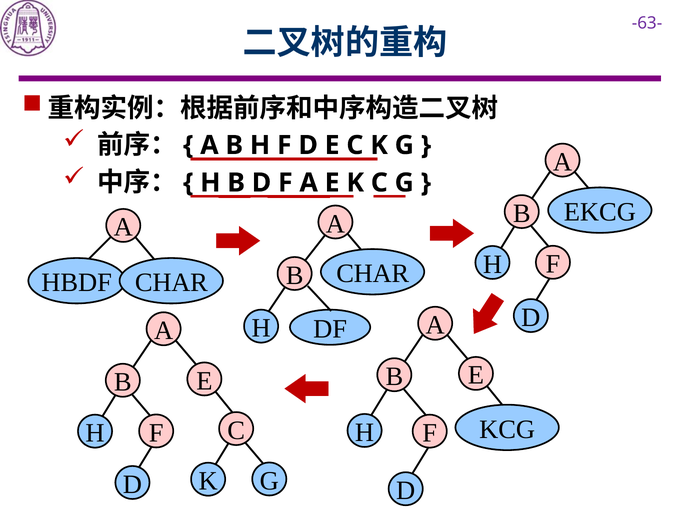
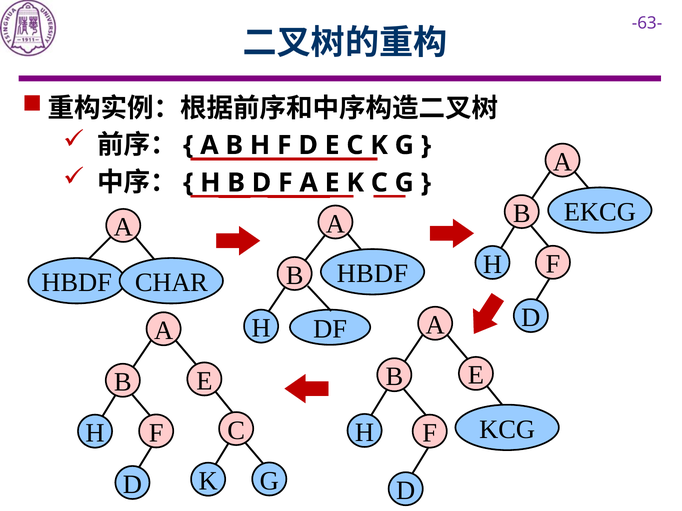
CHAR: CHAR -> HBDF (372, 274)
